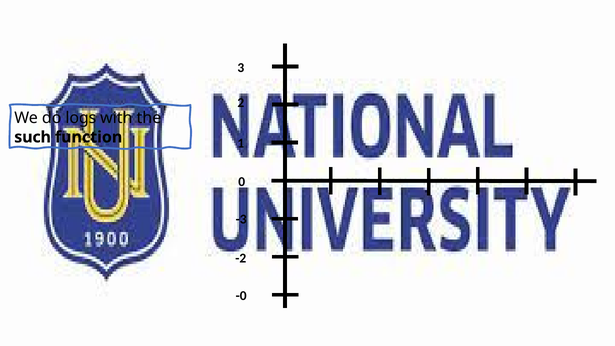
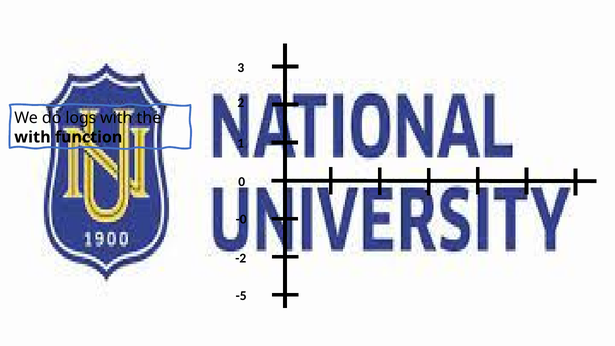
such: such -> with (32, 137)
-3: -3 -> -0 (241, 219)
-0: -0 -> -5 (241, 296)
